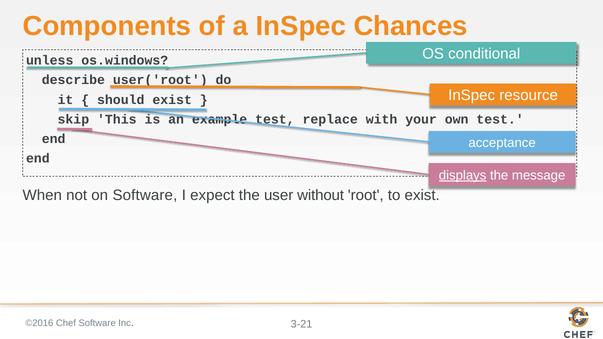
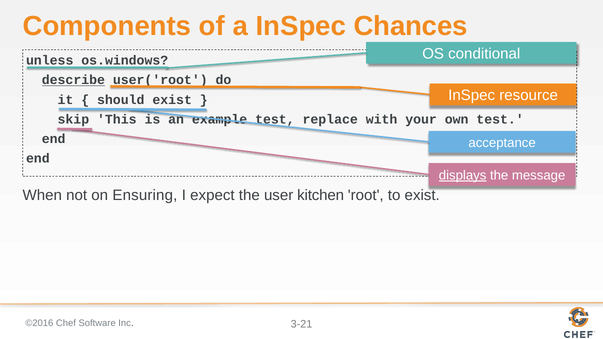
describe underline: none -> present (73, 80)
on Software: Software -> Ensuring (145, 196)
without: without -> kitchen (321, 196)
